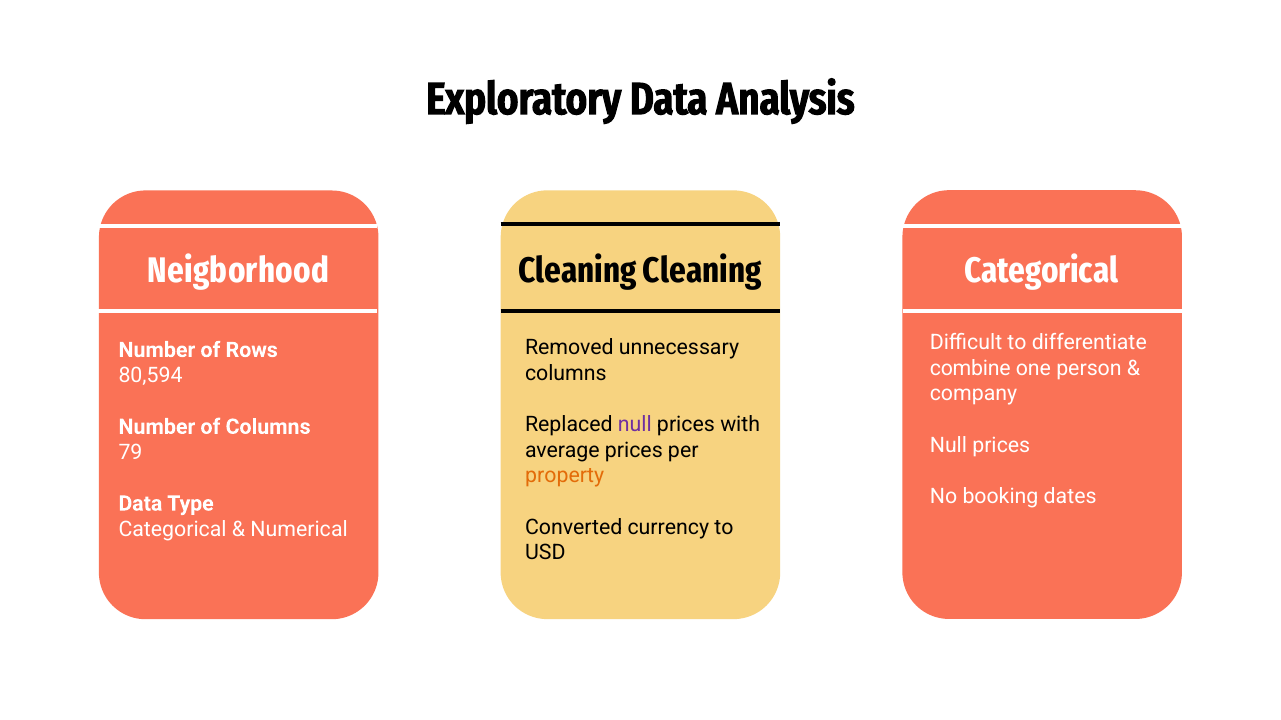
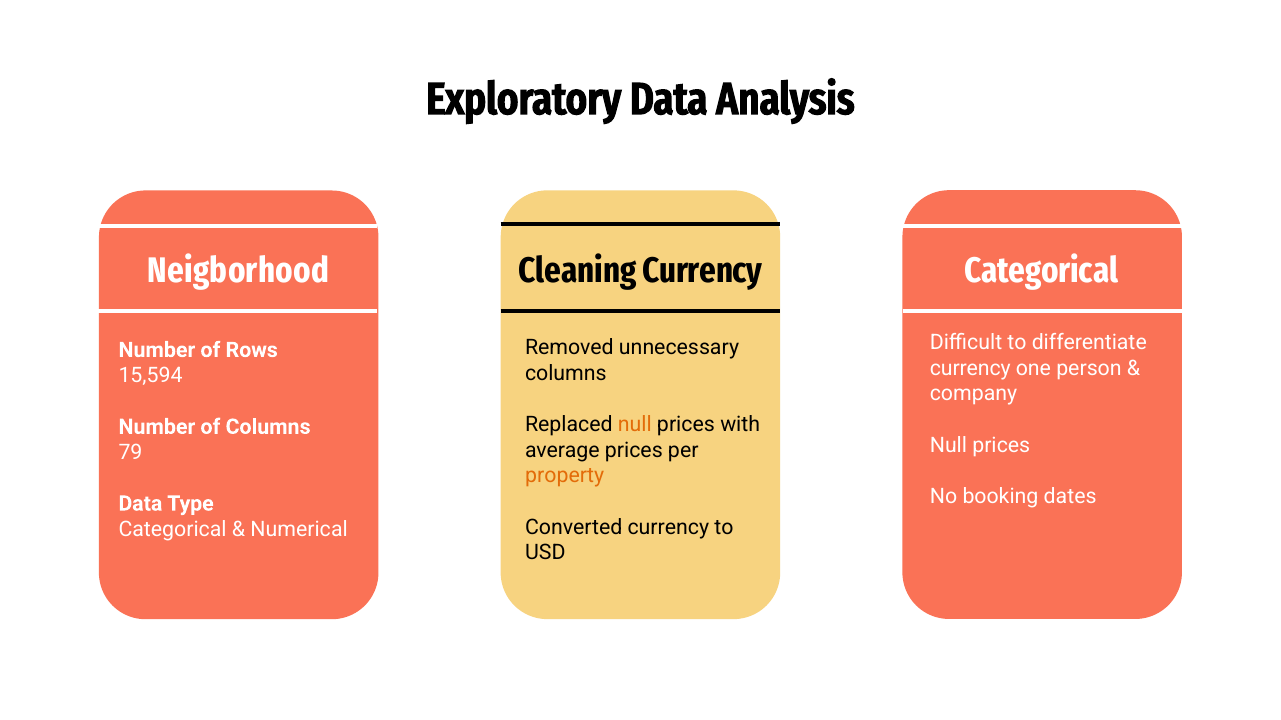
Cleaning Cleaning: Cleaning -> Currency (703, 271)
combine: combine -> currency (970, 369)
80,594: 80,594 -> 15,594 (151, 376)
null colour: purple -> orange (635, 425)
